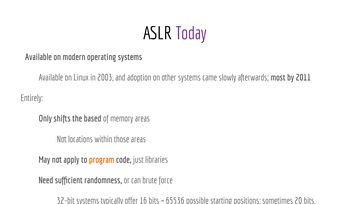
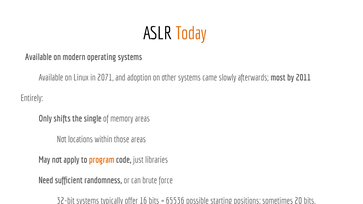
Today colour: purple -> orange (191, 33)
2003: 2003 -> 2071 (105, 78)
based: based -> single (93, 119)
